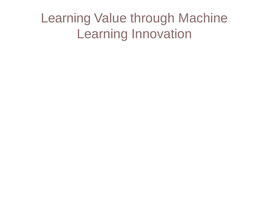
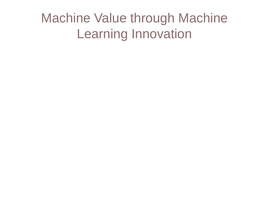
Learning: Learning -> Machine (66, 18)
